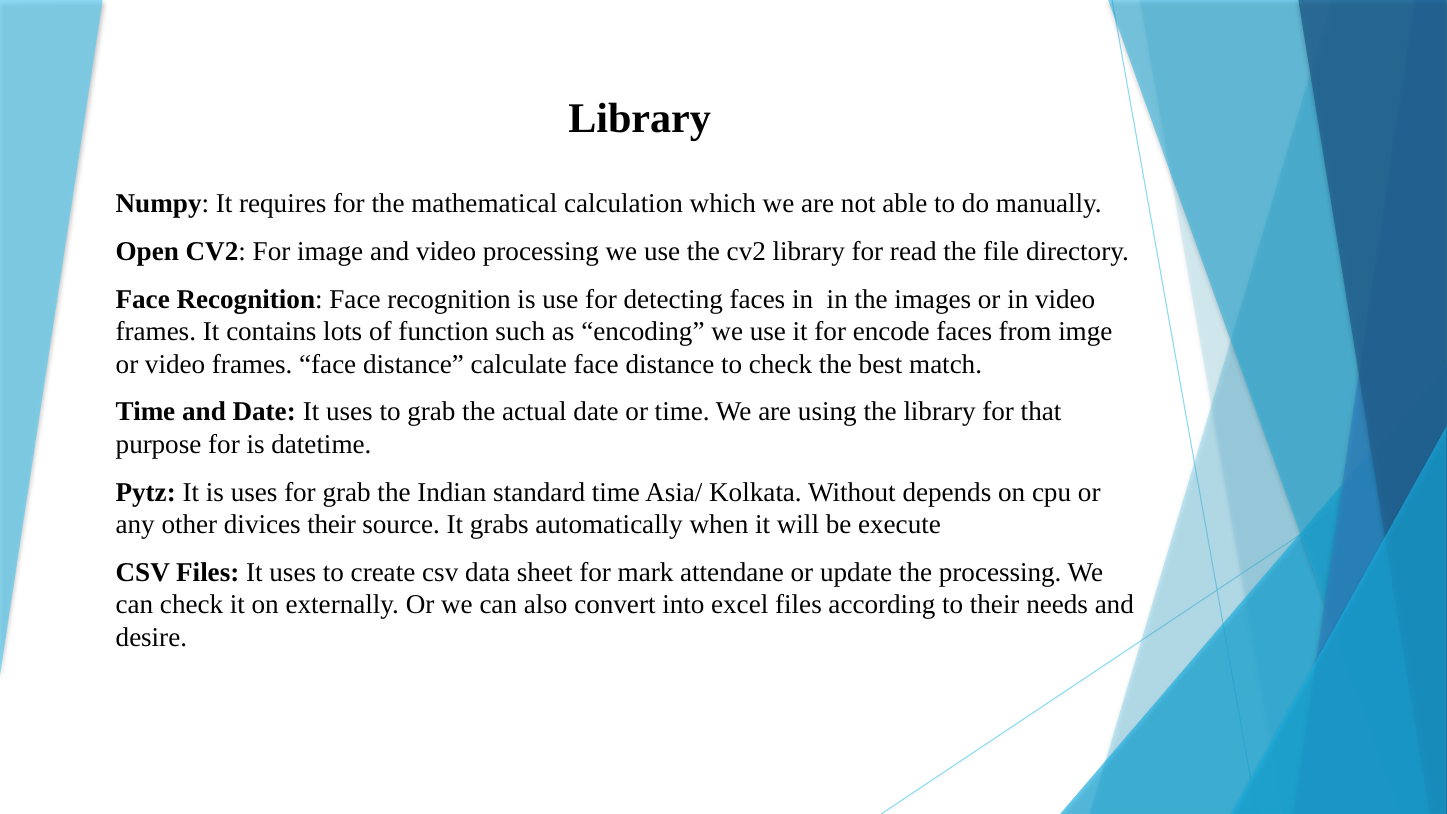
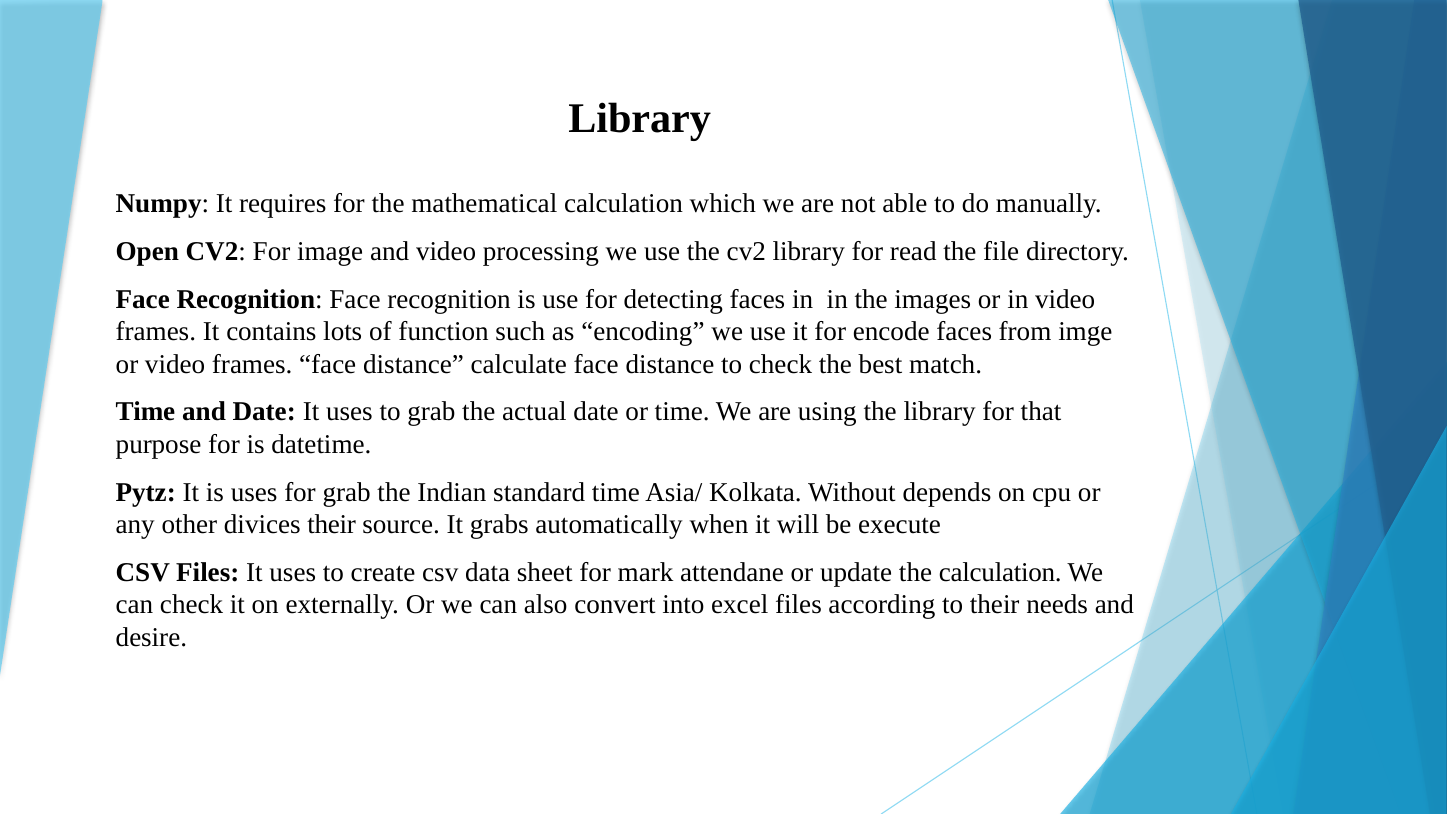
the processing: processing -> calculation (1000, 572)
